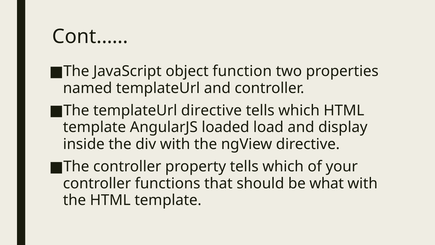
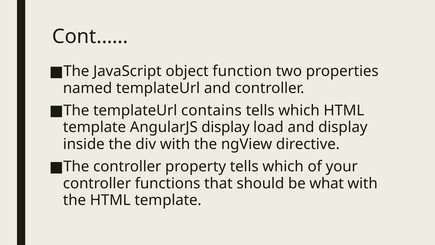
templateUrl directive: directive -> contains (211, 110)
AngularJS loaded: loaded -> display (226, 127)
